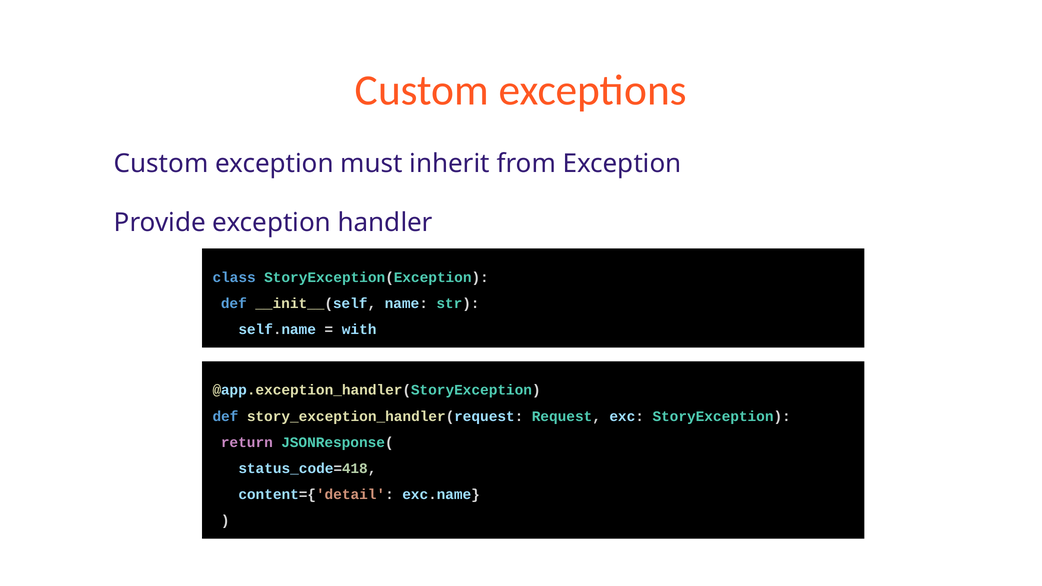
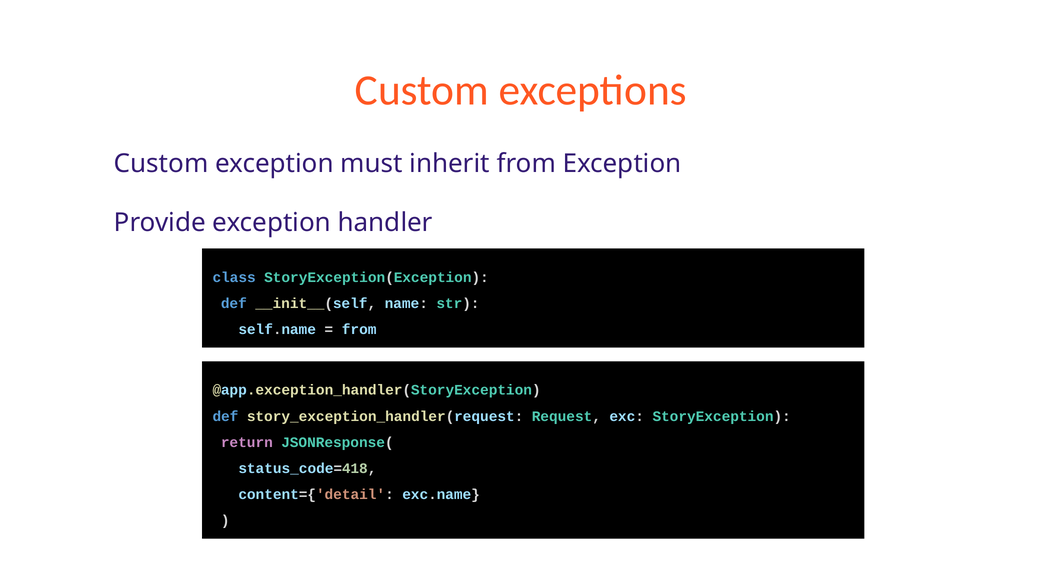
with: with -> from (359, 330)
